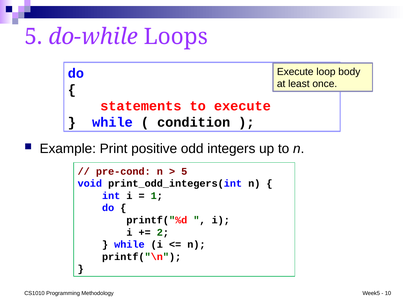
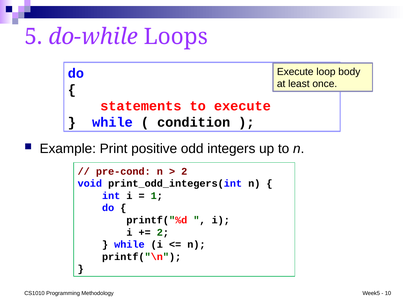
5: 5 -> 2 (184, 171)
